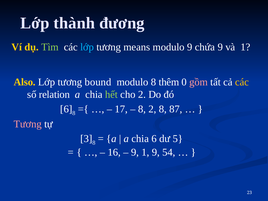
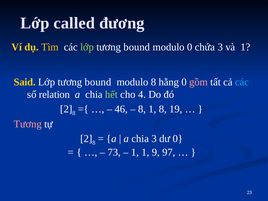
thành: thành -> called (74, 23)
Tìm colour: light green -> yellow (50, 47)
lớp colour: light blue -> light green (87, 47)
means: means -> bound (137, 47)
modulo 9: 9 -> 0 (190, 47)
chứa 9: 9 -> 3 (220, 47)
Also: Also -> Said (25, 82)
thêm: thêm -> hằng (169, 82)
các colour: yellow -> light blue (242, 82)
cho 2: 2 -> 4 (142, 95)
6: 6 -> 2 (66, 109)
17: 17 -> 46 (121, 109)
8 2: 2 -> 1 (152, 109)
87: 87 -> 19 (176, 109)
3: 3 -> 2 (86, 139)
chia 6: 6 -> 3 (154, 139)
dư 5: 5 -> 0 (178, 139)
16: 16 -> 73 (114, 152)
9: 9 -> 1 (135, 152)
54: 54 -> 97 (169, 152)
